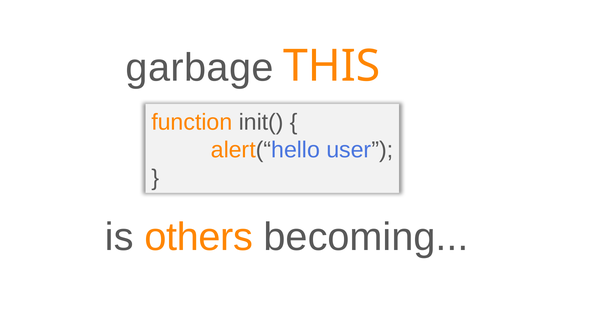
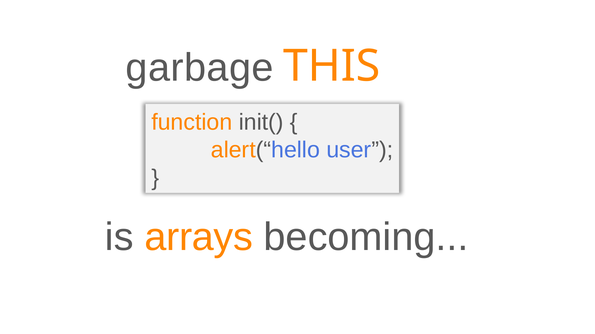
others: others -> arrays (199, 238)
